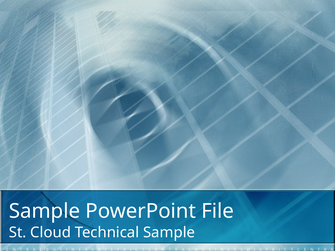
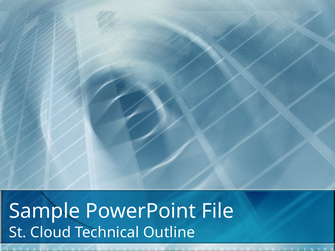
Technical Sample: Sample -> Outline (169, 233)
